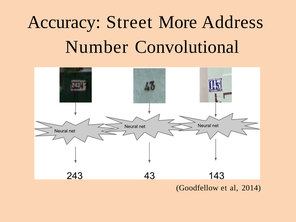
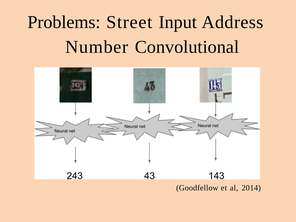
Accuracy: Accuracy -> Problems (64, 22)
More: More -> Input (178, 22)
